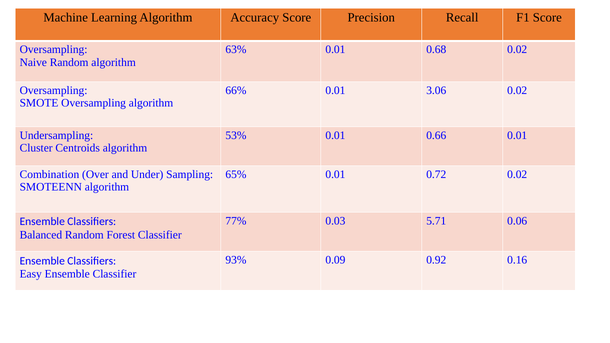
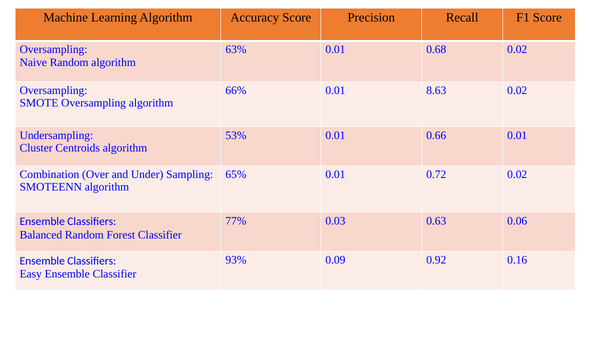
3.06: 3.06 -> 8.63 (436, 90)
5.71: 5.71 -> 0.63 (436, 221)
